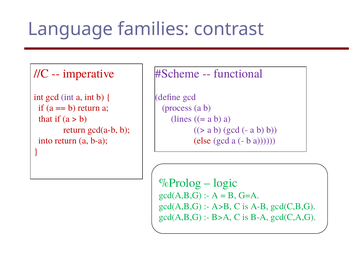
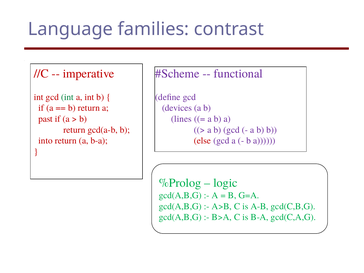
int colour: purple -> green (67, 97)
process: process -> devices (177, 108)
that: that -> past (46, 119)
